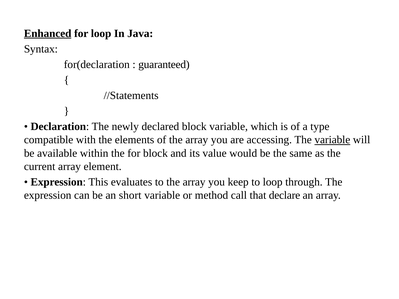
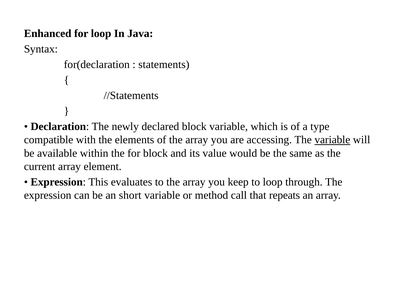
Enhanced underline: present -> none (48, 33)
guaranteed: guaranteed -> statements (164, 64)
declare: declare -> repeats (285, 195)
